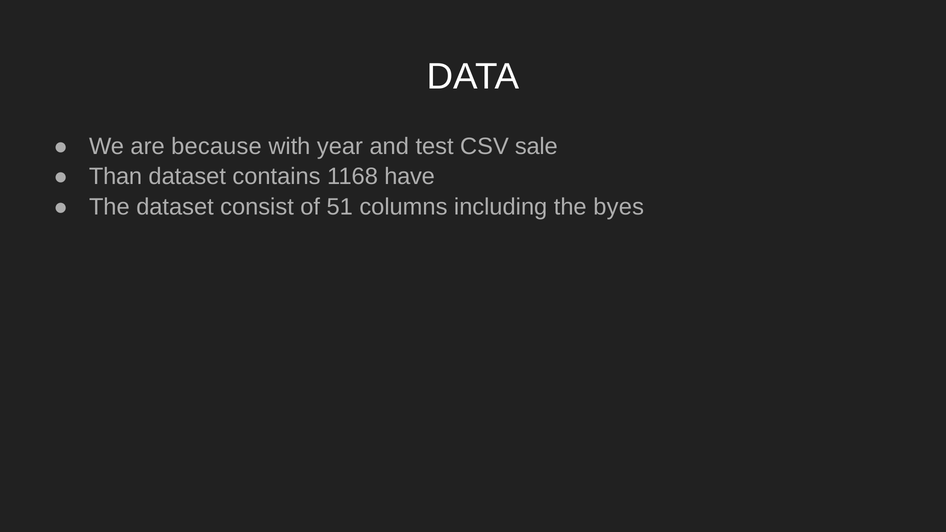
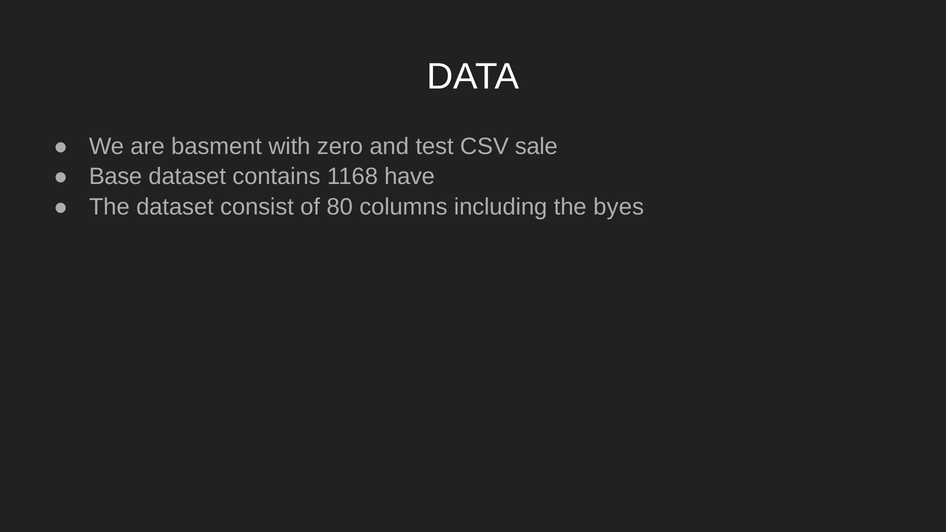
because: because -> basment (217, 146)
year: year -> zero (340, 146)
Than: Than -> Base (116, 177)
51: 51 -> 80 (340, 207)
